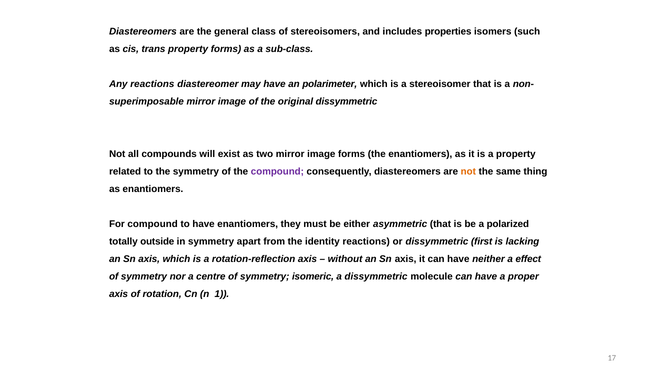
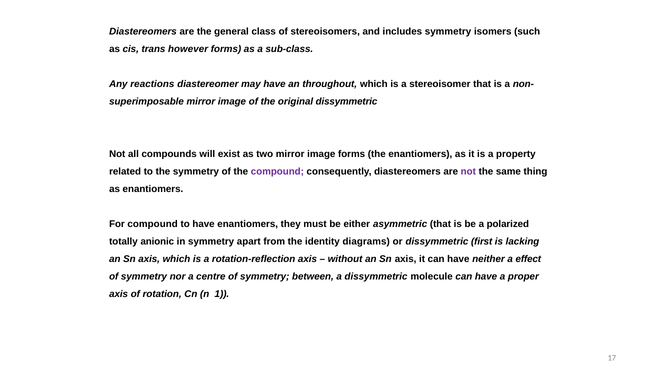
includes properties: properties -> symmetry (448, 31)
trans property: property -> however (188, 49)
polarimeter: polarimeter -> throughout (330, 84)
not colour: orange -> purple (468, 172)
outside: outside -> anionic (157, 242)
identity reactions: reactions -> diagrams (366, 242)
isomeric: isomeric -> between (313, 277)
